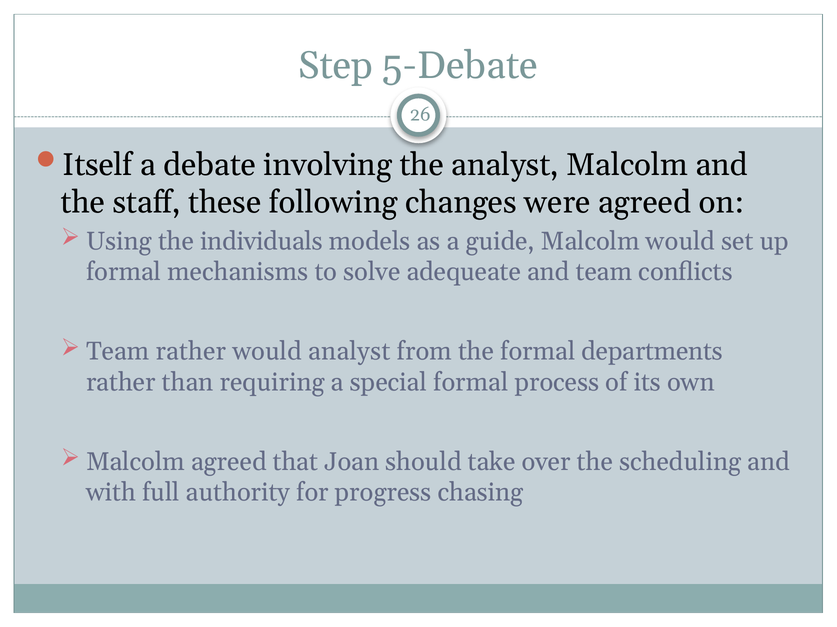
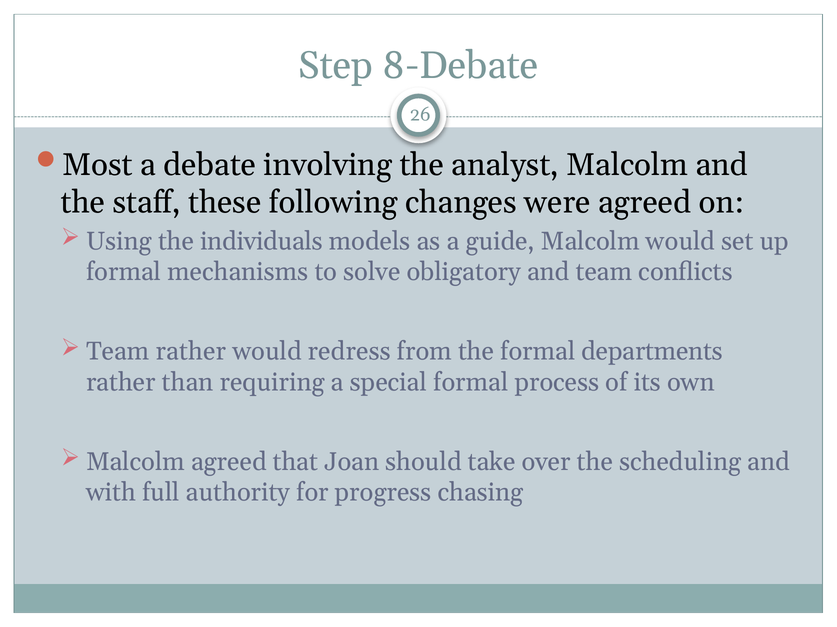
5-Debate: 5-Debate -> 8-Debate (460, 66)
Itself: Itself -> Most (98, 165)
adequeate: adequeate -> obligatory (464, 272)
would analyst: analyst -> redress (349, 352)
